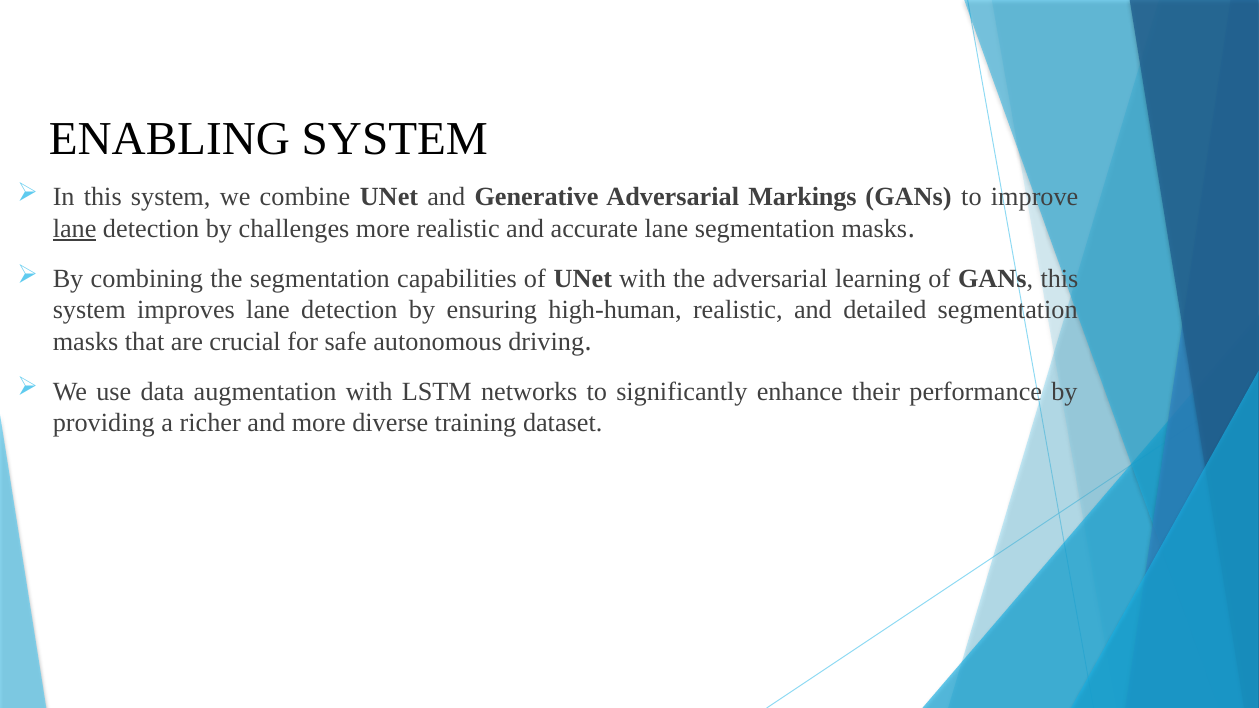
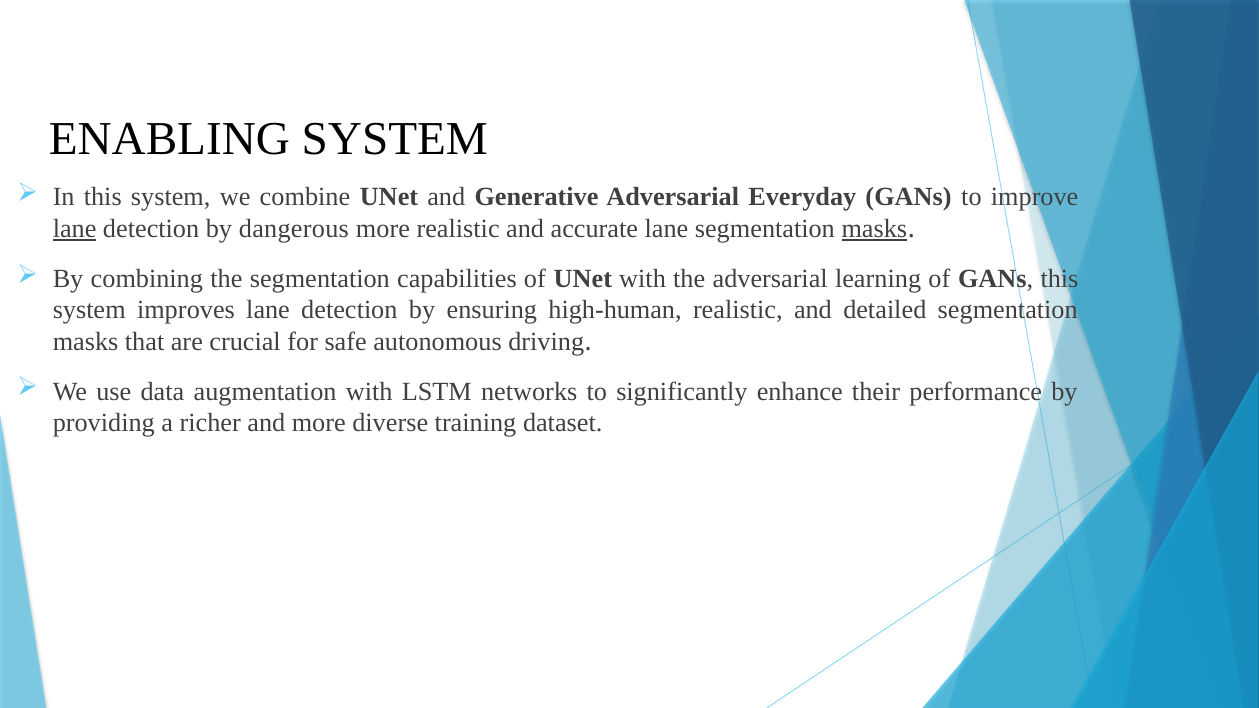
Markings: Markings -> Everyday (802, 197)
challenges: challenges -> dangerous (294, 229)
masks underline: none -> present (874, 229)
